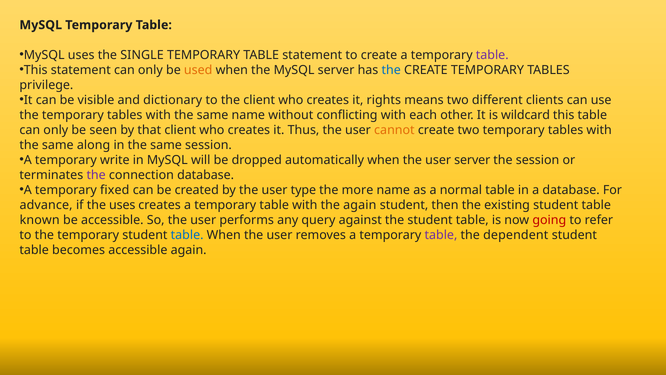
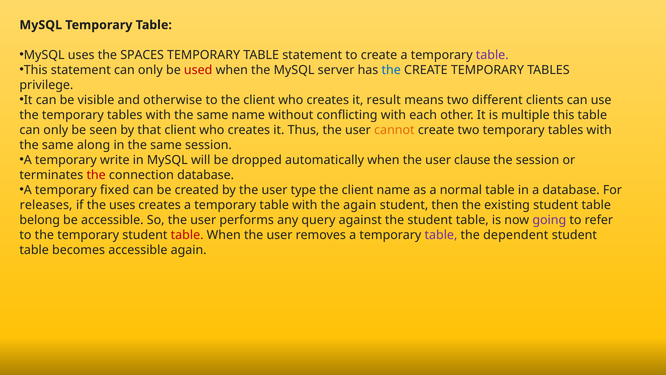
SINGLE: SINGLE -> SPACES (142, 55)
used colour: orange -> red (198, 70)
dictionary: dictionary -> otherwise (173, 100)
rights: rights -> result (384, 100)
wildcard: wildcard -> multiple (525, 115)
user server: server -> clause (472, 160)
the colour: purple -> red (96, 175)
more: more -> client (358, 190)
advance: advance -> releases (46, 205)
known: known -> belong (40, 220)
going colour: red -> purple (549, 220)
table colour: blue -> red (187, 235)
